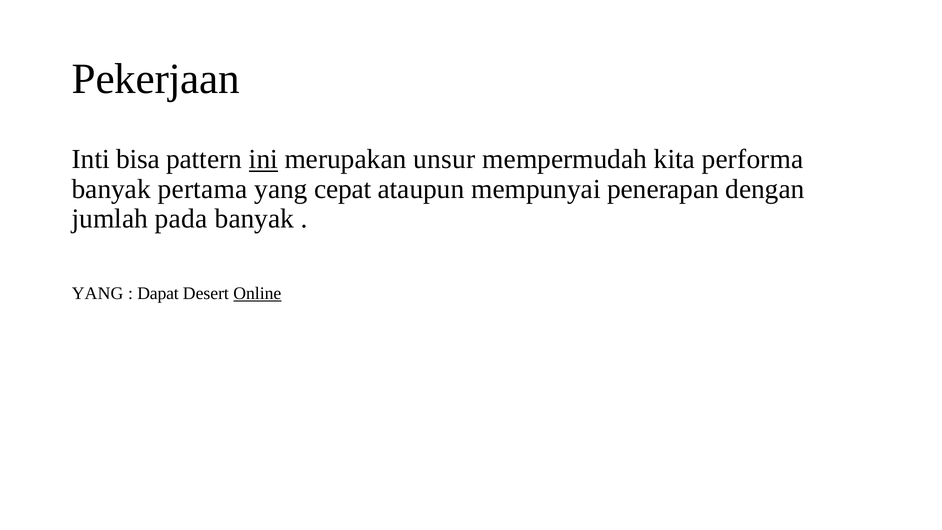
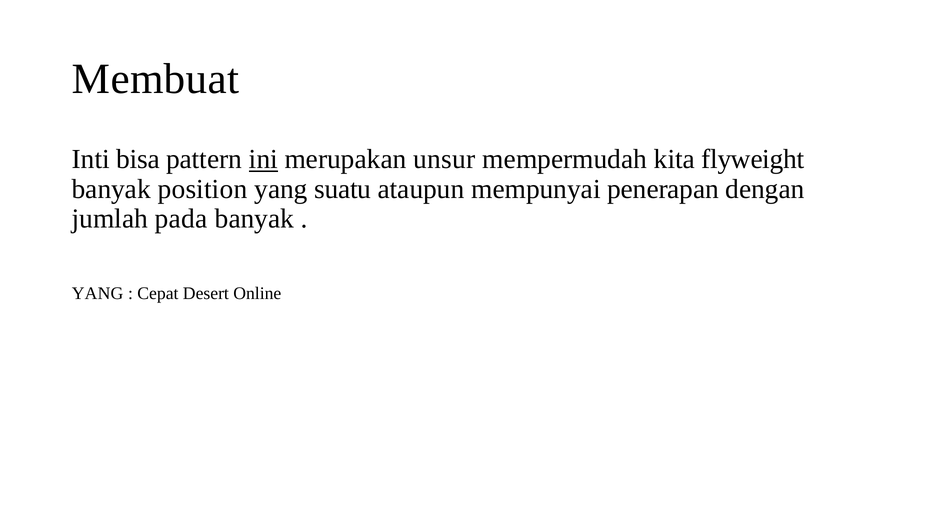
Pekerjaan: Pekerjaan -> Membuat (156, 79)
performa: performa -> flyweight (753, 159)
pertama: pertama -> position (203, 189)
cepat: cepat -> suatu (343, 189)
Dapat: Dapat -> Cepat (158, 294)
Online underline: present -> none (257, 294)
